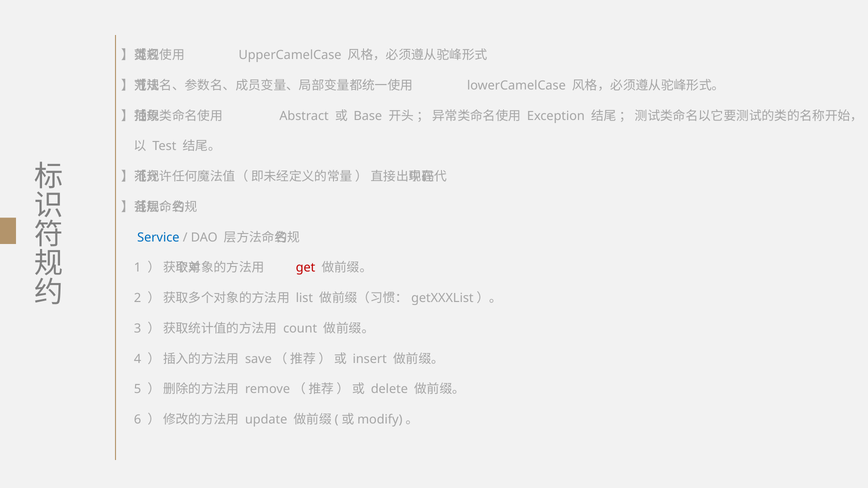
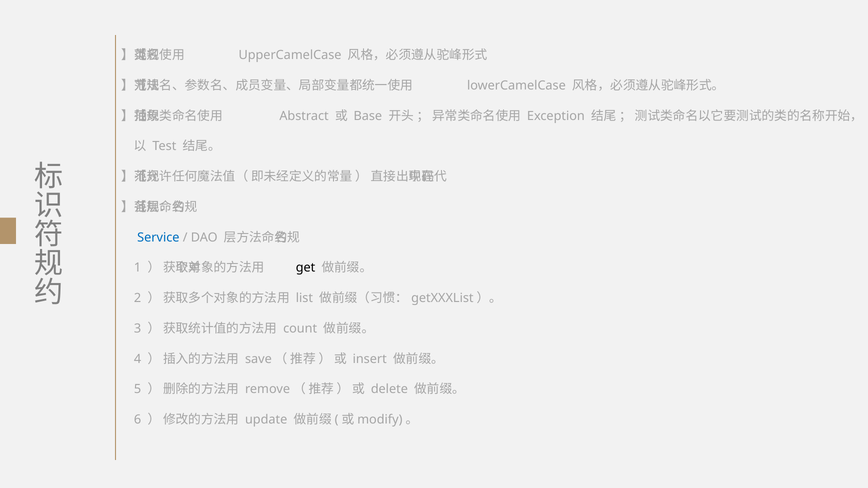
get colour: red -> black (306, 268)
